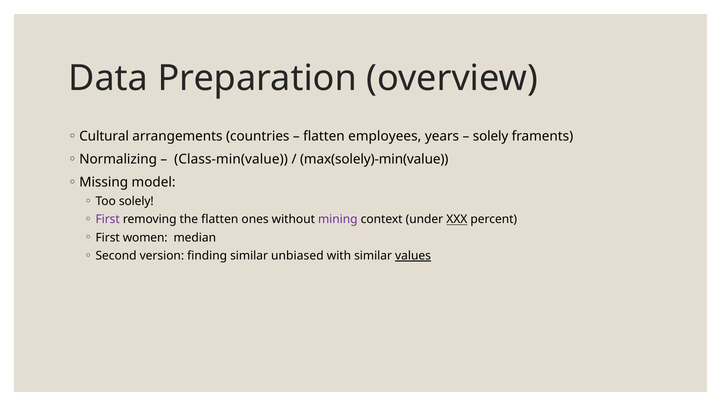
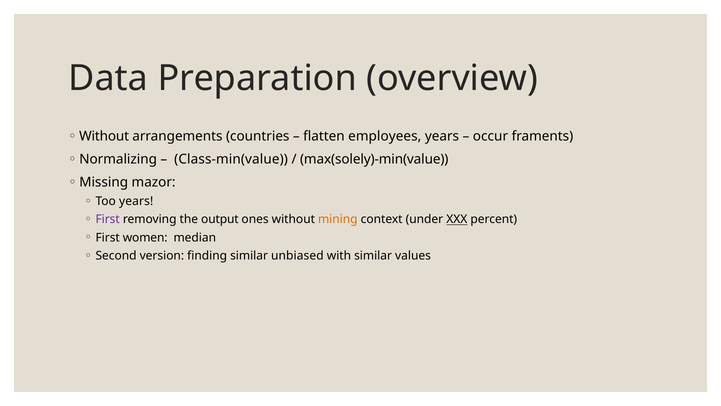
Cultural: Cultural -> Without (104, 136)
solely: solely -> occur (490, 136)
model: model -> mazor (154, 182)
Too solely: solely -> years (136, 201)
the flatten: flatten -> output (220, 219)
mining colour: purple -> orange (338, 219)
values underline: present -> none (413, 256)
